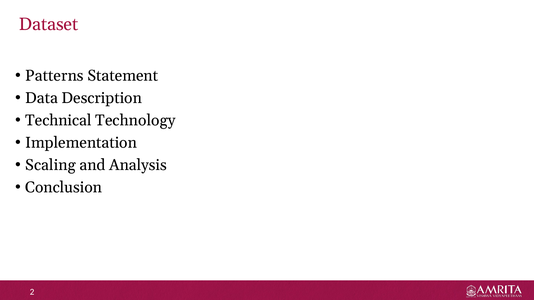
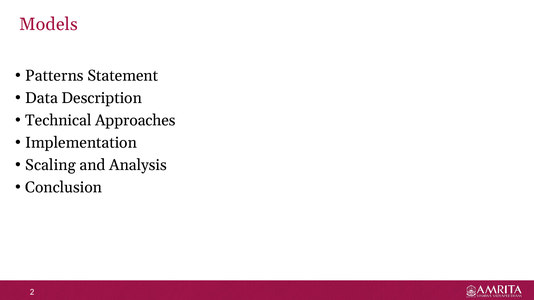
Dataset: Dataset -> Models (49, 24)
Technology: Technology -> Approaches (135, 121)
